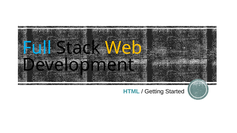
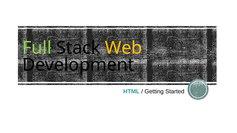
Full colour: light blue -> light green (37, 48)
